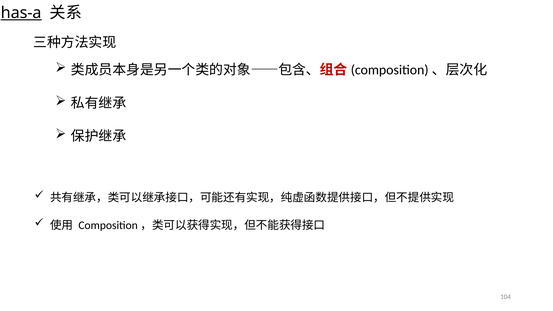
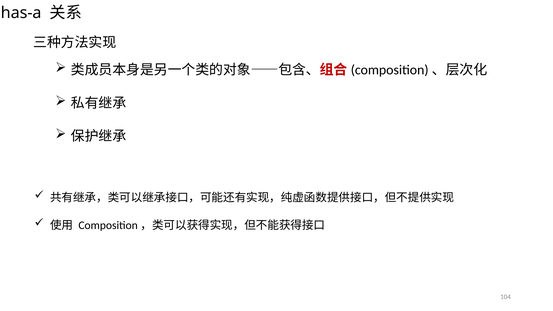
has-a underline: present -> none (21, 13)
